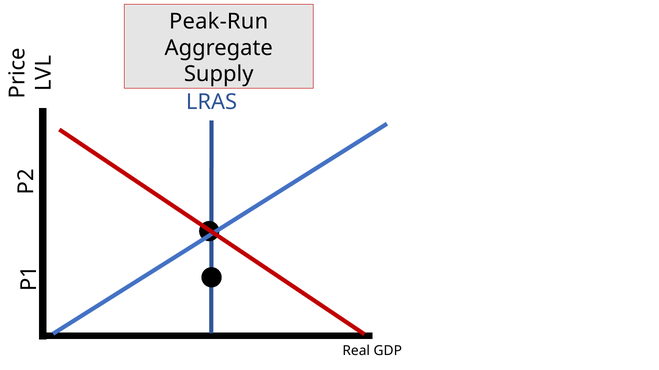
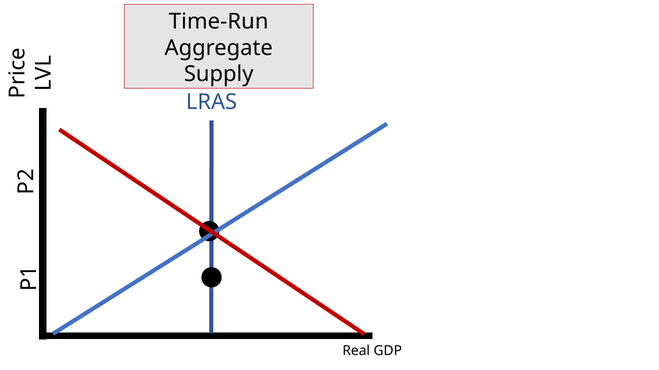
Peak-Run: Peak-Run -> Time-Run (219, 22)
